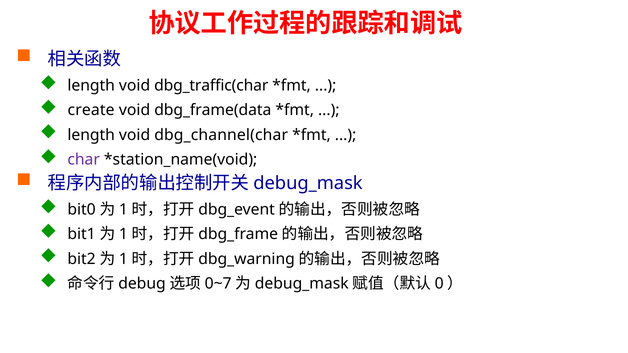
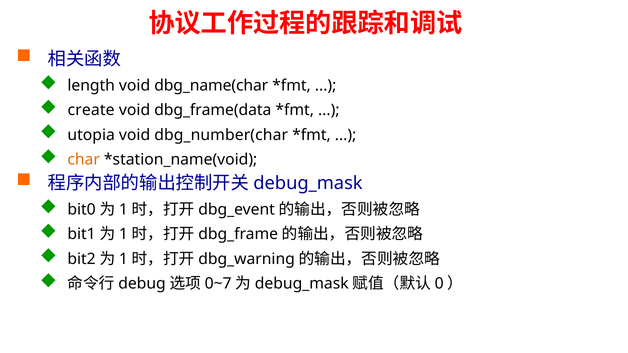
dbg_traffic(char: dbg_traffic(char -> dbg_name(char (211, 86)
length: length -> utopia (91, 135)
dbg_channel(char: dbg_channel(char -> dbg_number(char (221, 135)
char colour: purple -> orange (84, 160)
